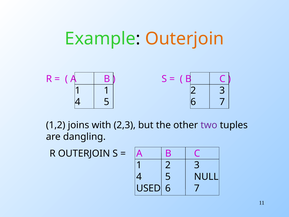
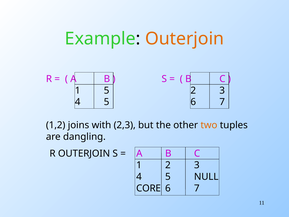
1 1: 1 -> 5 (107, 90)
two colour: purple -> orange (209, 125)
USED: USED -> CORE (149, 188)
